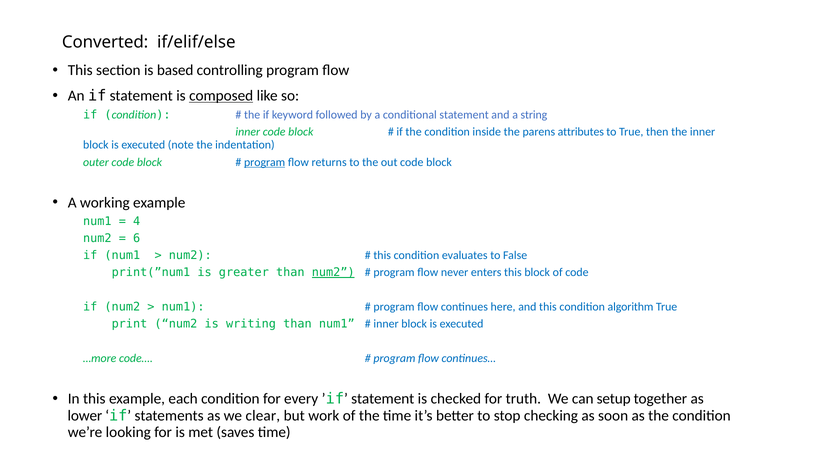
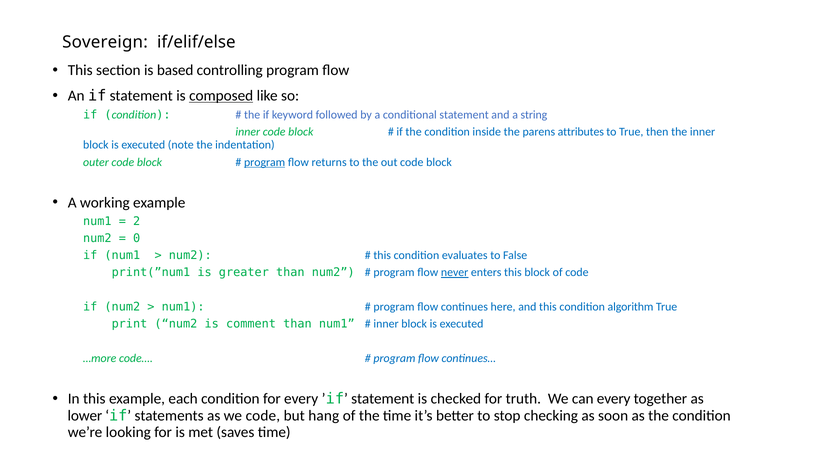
Converted: Converted -> Sovereign (105, 42)
4: 4 -> 2 (137, 221)
6: 6 -> 0 (137, 238)
num2 underline: present -> none (333, 273)
never underline: none -> present (455, 273)
writing: writing -> comment (251, 324)
can setup: setup -> every (614, 399)
we clear: clear -> code (263, 416)
work: work -> hang (324, 416)
